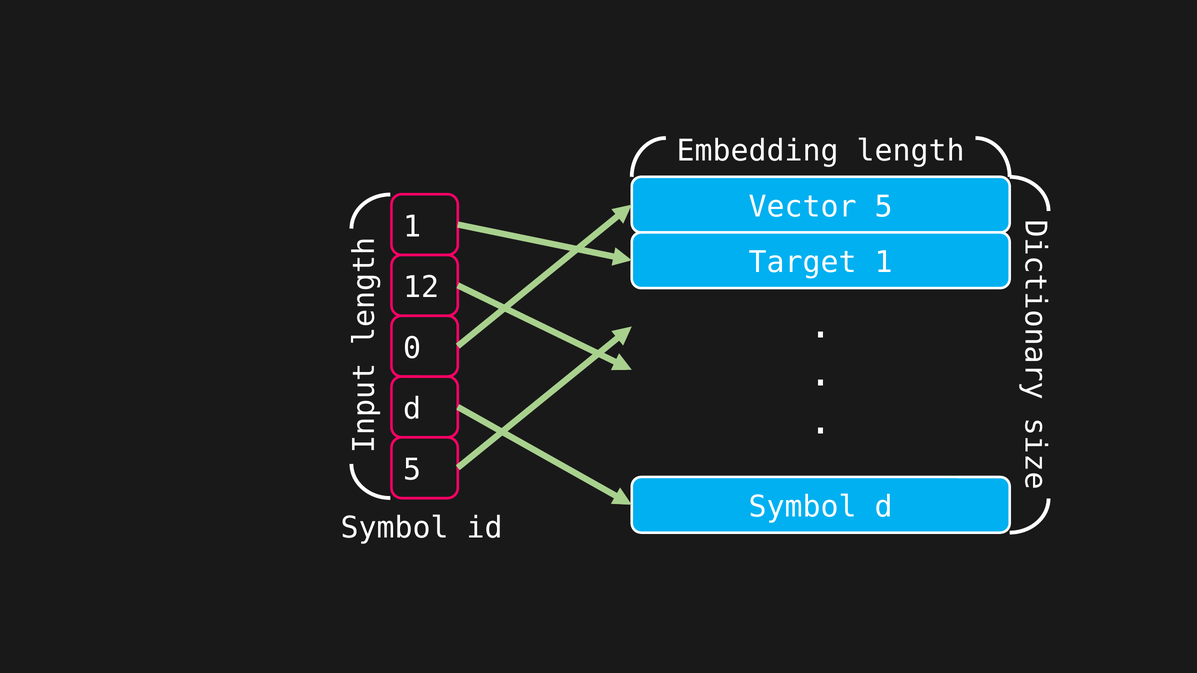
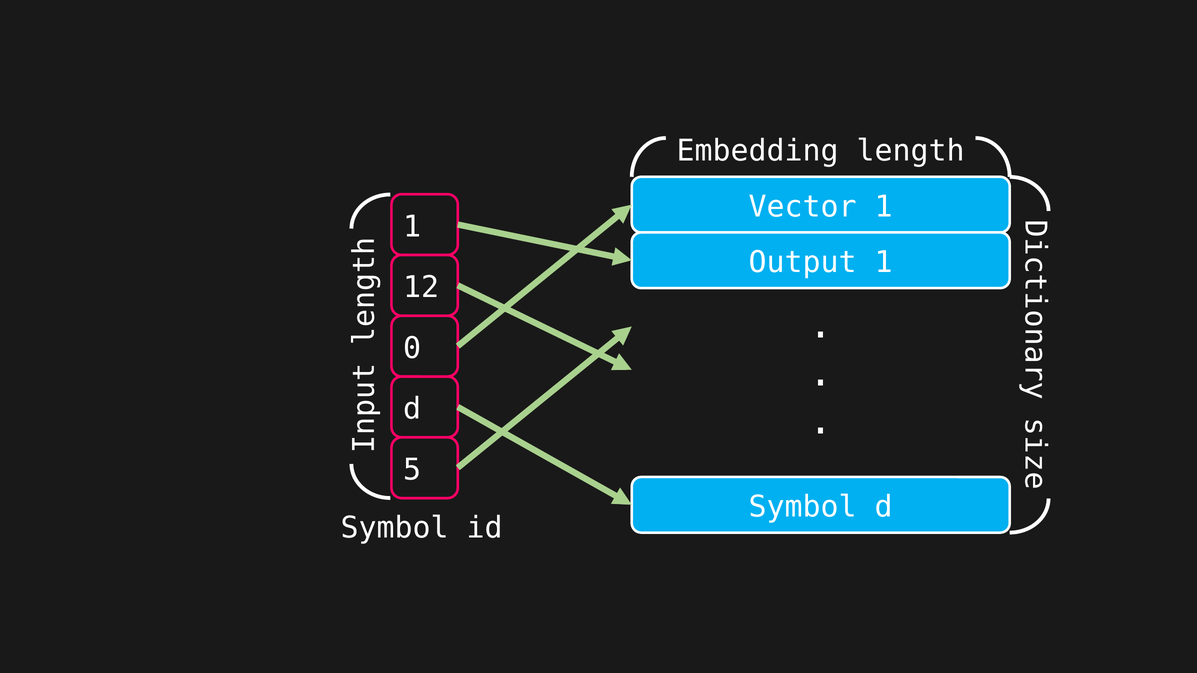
Vector 5: 5 -> 1 (884, 207)
Target: Target -> Output (803, 262)
